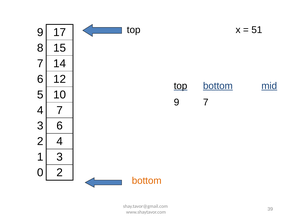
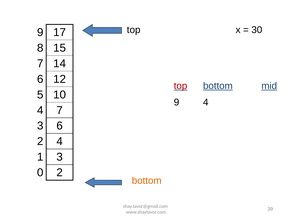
51: 51 -> 30 (257, 30)
top colour: black -> red (181, 86)
9 7: 7 -> 4 (206, 102)
